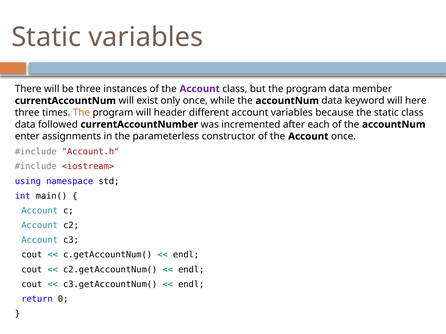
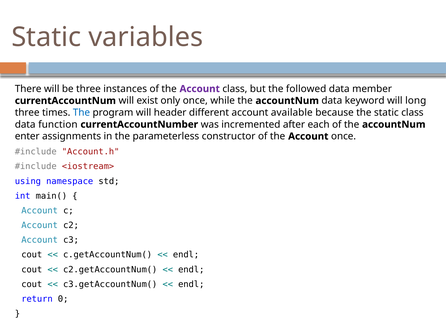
but the program: program -> followed (306, 89)
here: here -> long (416, 101)
The colour: orange -> blue (81, 113)
account variables: variables -> available (292, 113)
followed: followed -> function (58, 125)
